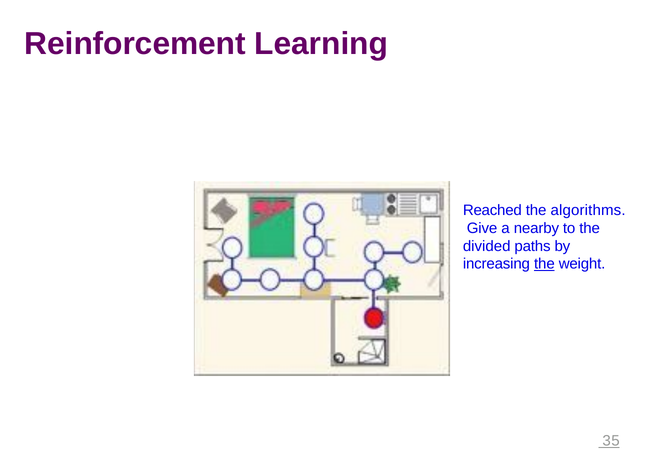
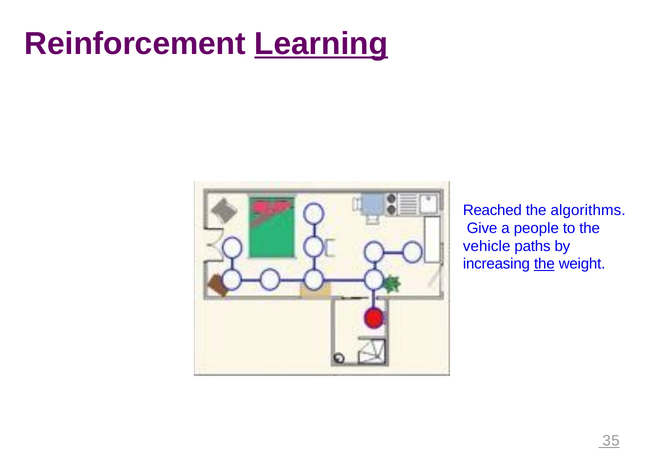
Learning underline: none -> present (321, 44)
nearby: nearby -> people (536, 228)
divided: divided -> vehicle (487, 246)
